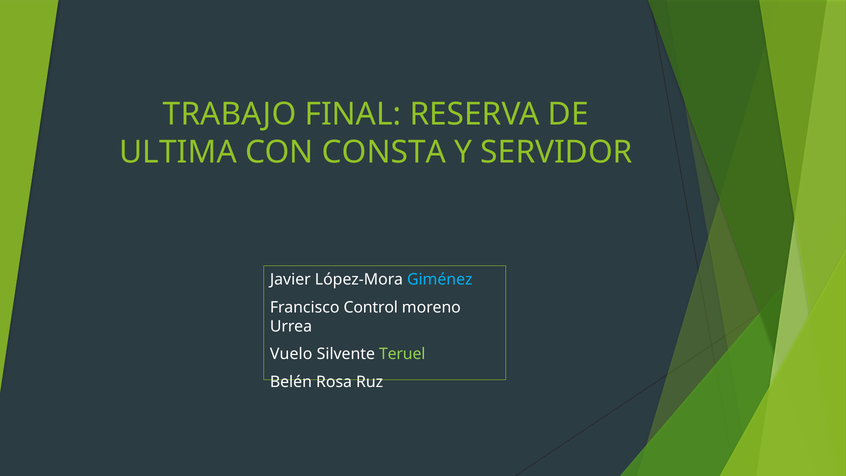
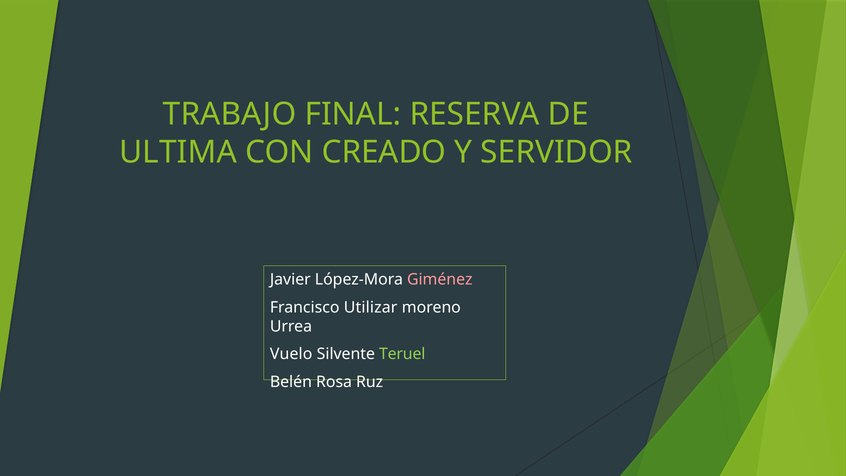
CONSTA: CONSTA -> CREADO (384, 152)
Giménez colour: light blue -> pink (440, 279)
Control: Control -> Utilizar (371, 307)
